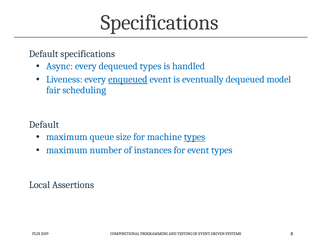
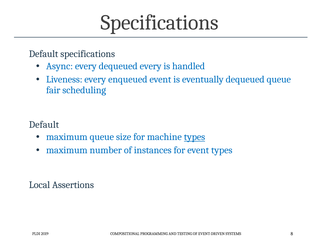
dequeued types: types -> every (151, 66)
enqueued underline: present -> none (128, 80)
dequeued model: model -> queue (279, 80)
